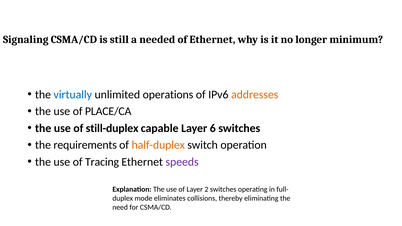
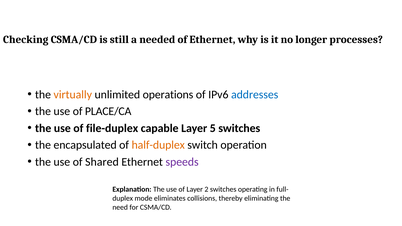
Signaling: Signaling -> Checking (26, 40)
minimum: minimum -> processes (356, 40)
virtually colour: blue -> orange (73, 95)
addresses colour: orange -> blue (255, 95)
still-duplex: still-duplex -> file-duplex (112, 128)
6: 6 -> 5 (213, 128)
requirements: requirements -> encapsulated (85, 145)
Tracing: Tracing -> Shared (102, 162)
